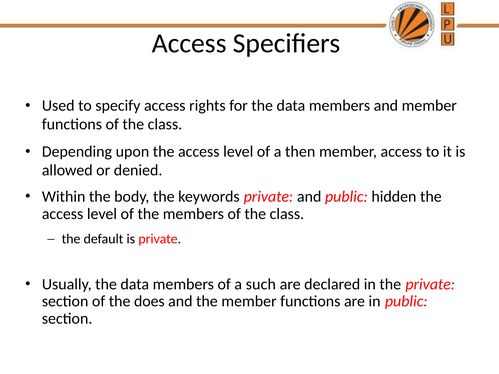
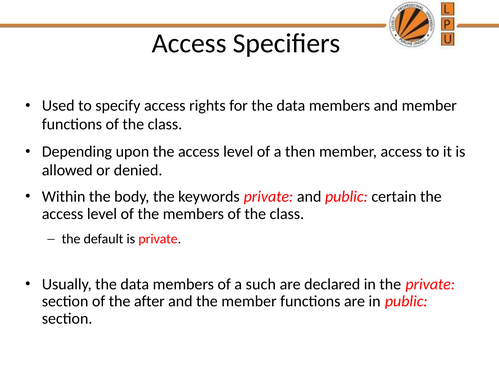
hidden: hidden -> certain (394, 197)
does: does -> after (149, 302)
